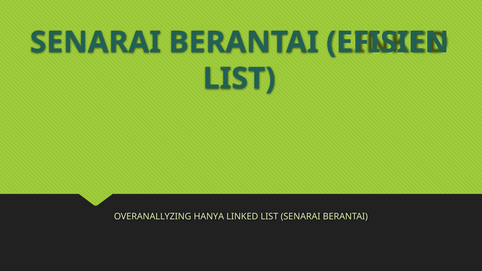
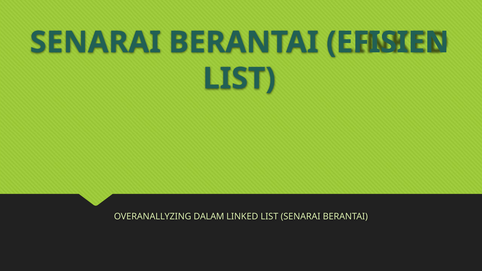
HANYA: HANYA -> DALAM (209, 217)
